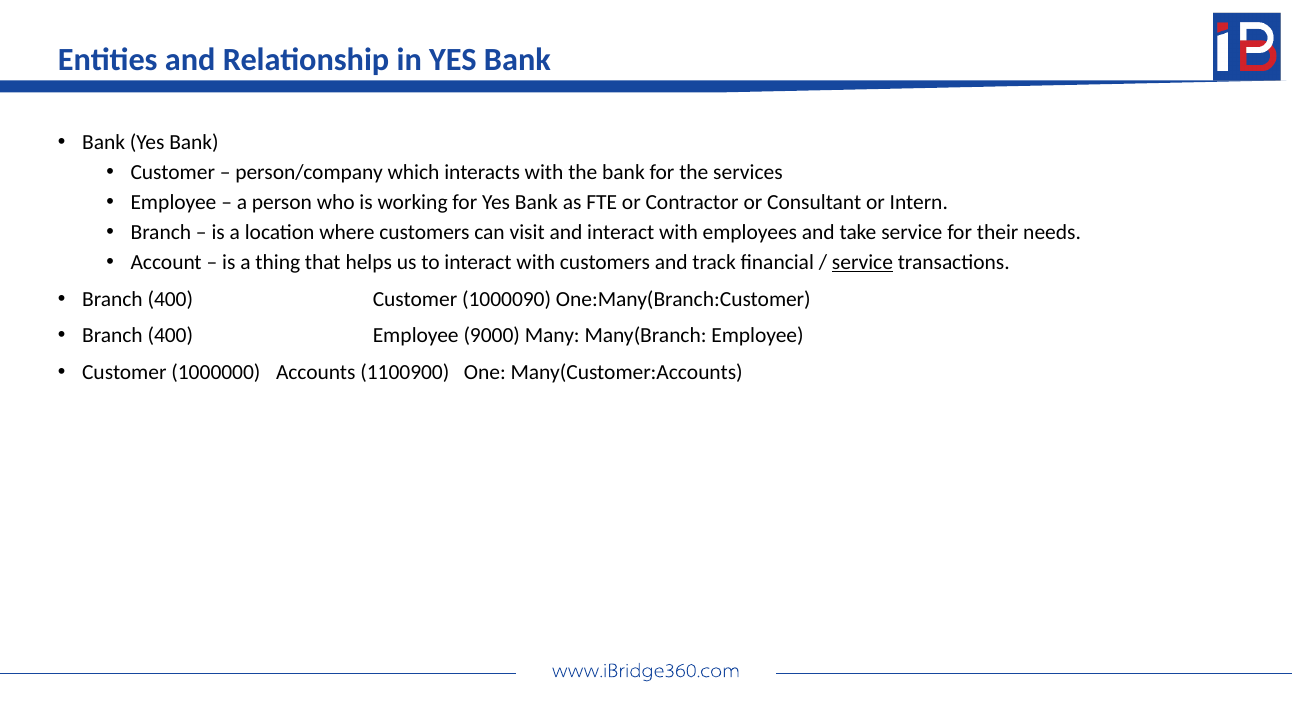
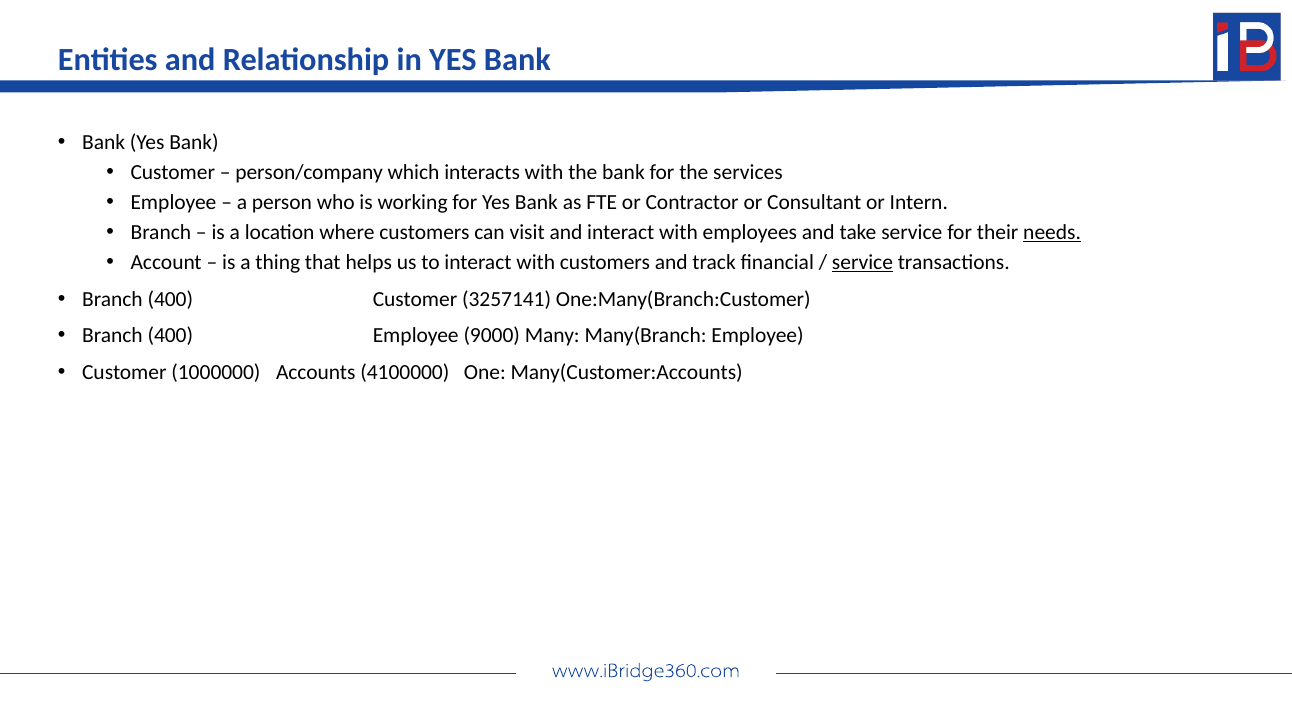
needs underline: none -> present (1052, 233)
1000090: 1000090 -> 3257141 (507, 299)
1100900: 1100900 -> 4100000 (405, 373)
